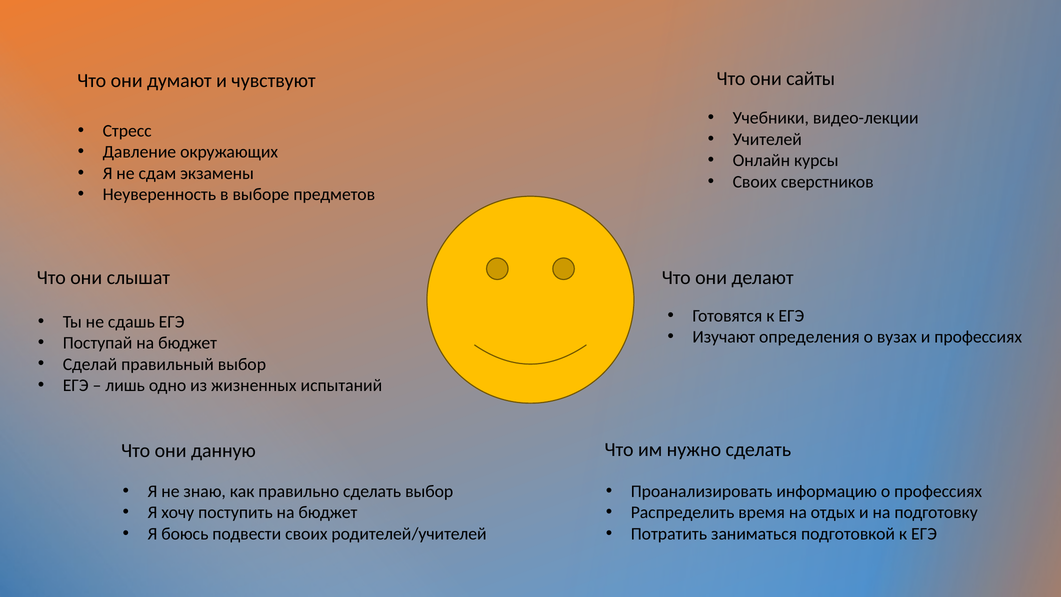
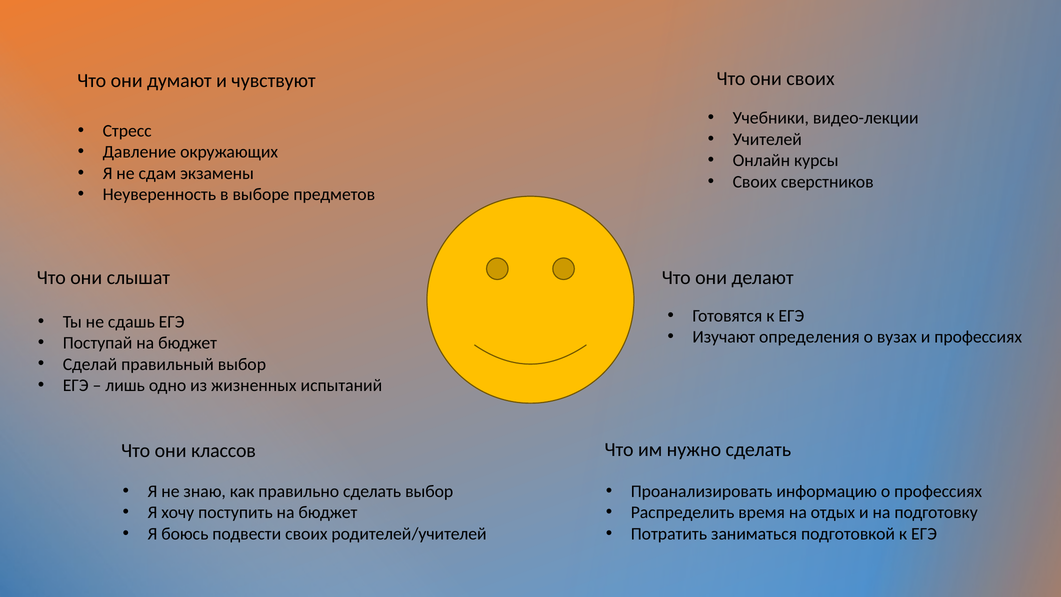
они сайты: сайты -> своих (810, 79)
данную: данную -> классов (223, 451)
